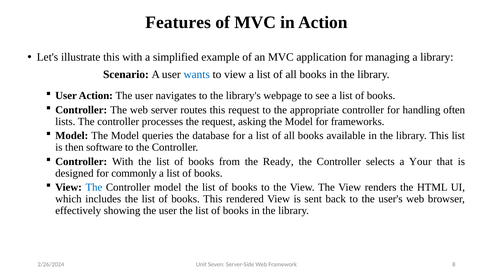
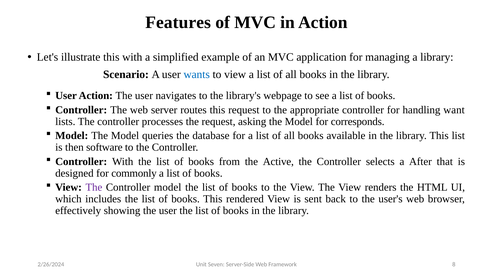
often: often -> want (454, 110)
frameworks: frameworks -> corresponds (358, 122)
Ready: Ready -> Active (278, 162)
Your: Your -> After (420, 162)
The colour: blue -> purple (94, 188)
